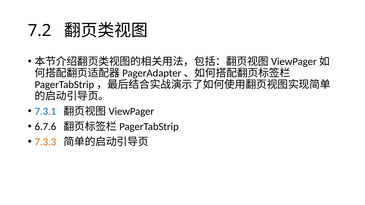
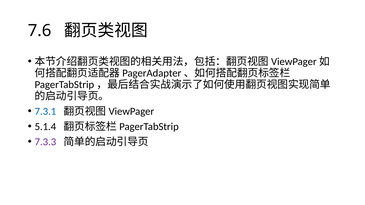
7.2: 7.2 -> 7.6 (40, 31)
6.7.6: 6.7.6 -> 5.1.4 (45, 127)
7.3.3 colour: orange -> purple (45, 142)
